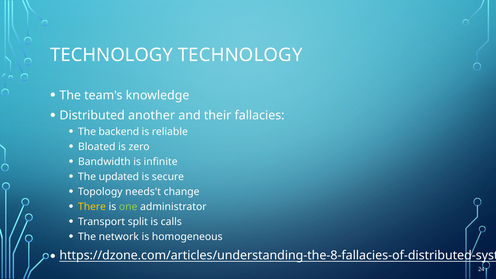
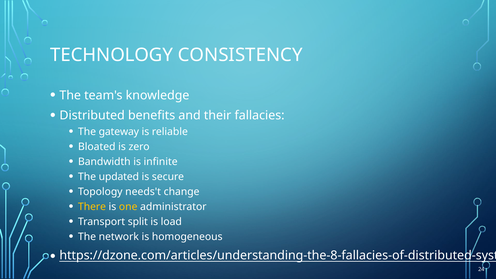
TECHNOLOGY TECHNOLOGY: TECHNOLOGY -> CONSISTENCY (240, 55)
another: another -> benefits (152, 116)
backend: backend -> gateway (119, 132)
one colour: light green -> yellow (128, 207)
calls: calls -> load (171, 222)
